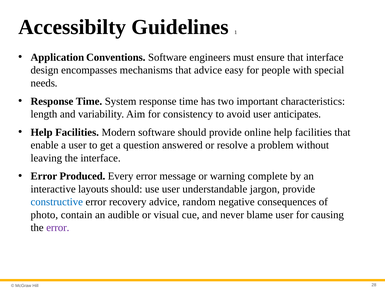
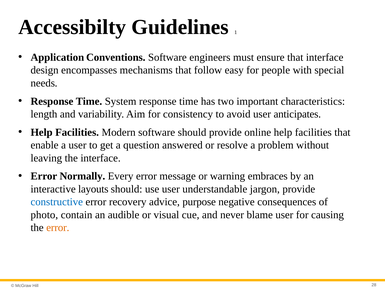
that advice: advice -> follow (208, 70)
Produced: Produced -> Normally (82, 176)
complete: complete -> embraces (268, 176)
random: random -> purpose (199, 202)
error colour: purple -> orange (58, 227)
